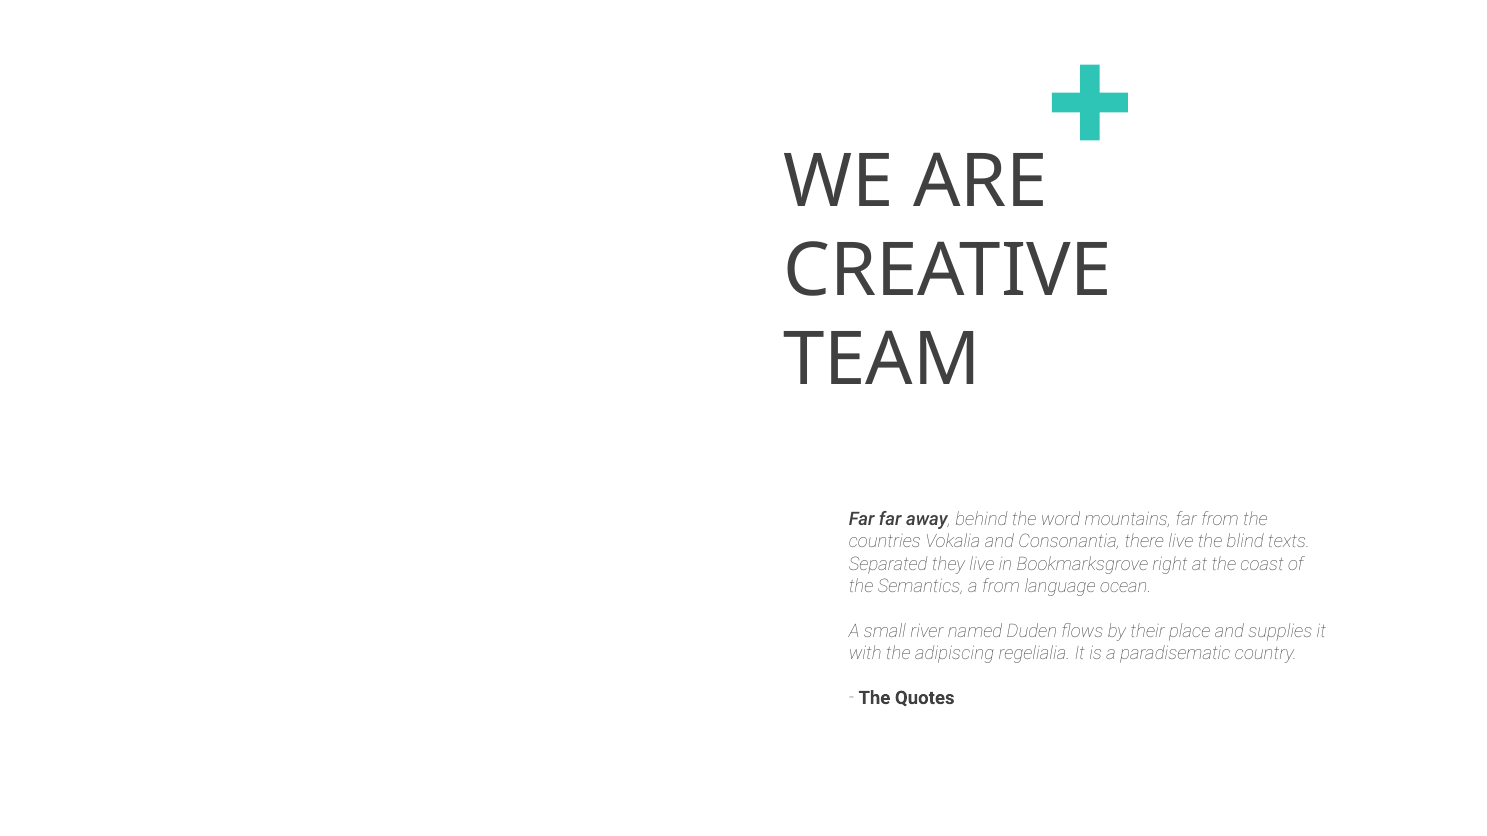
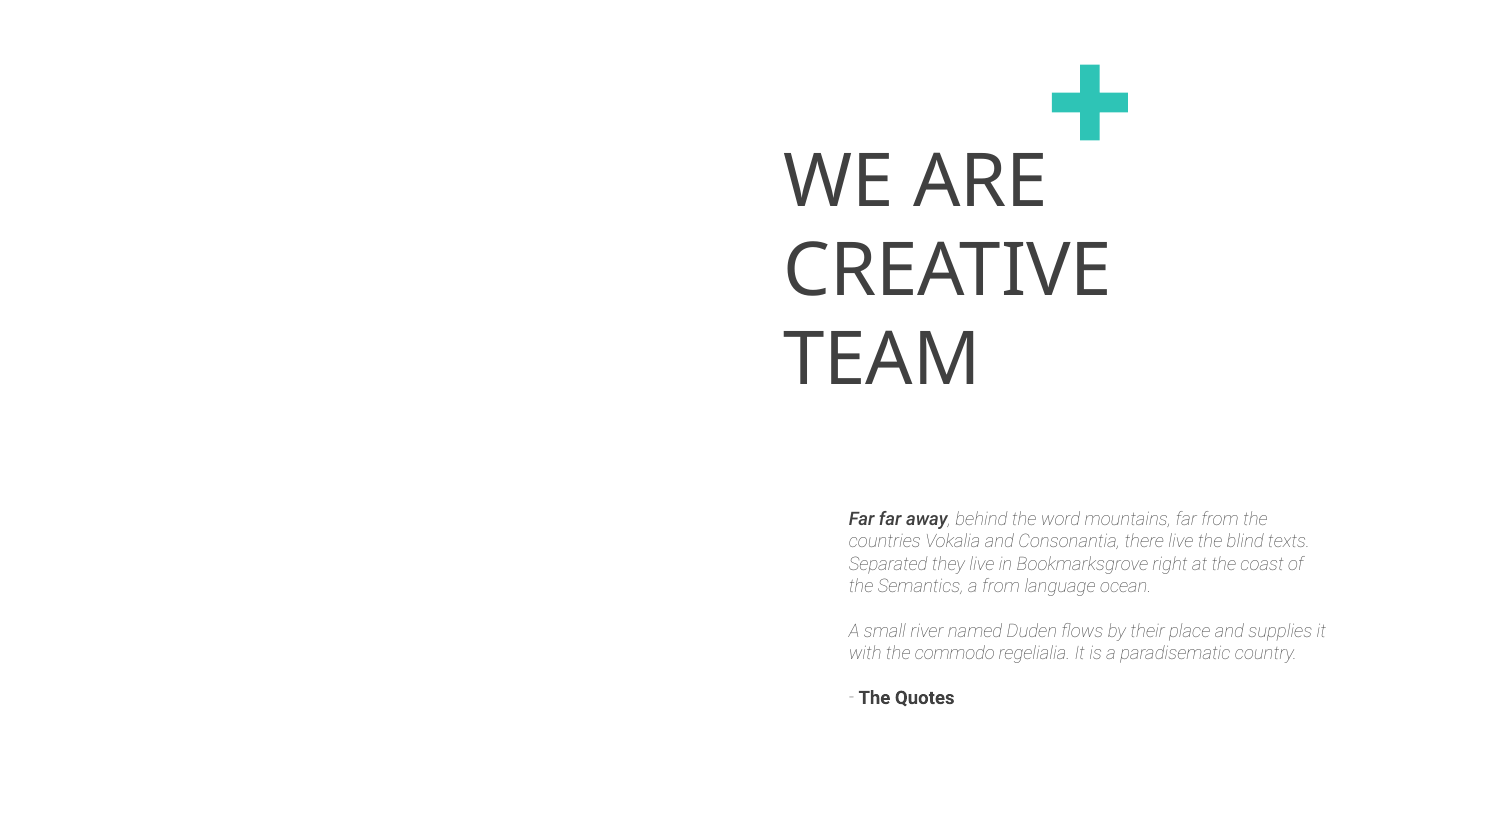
adipiscing: adipiscing -> commodo (955, 654)
